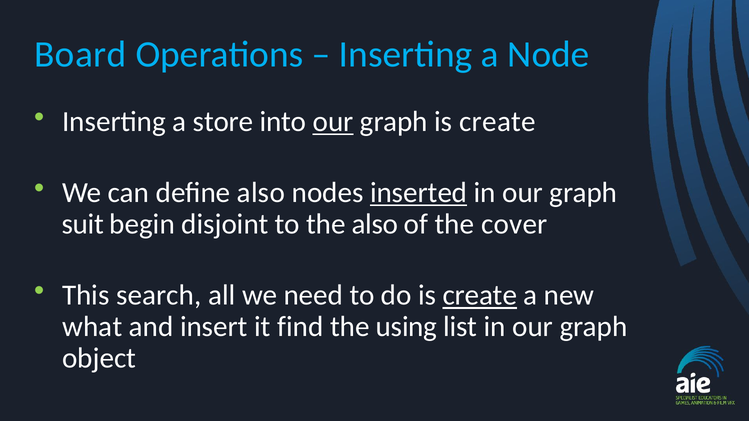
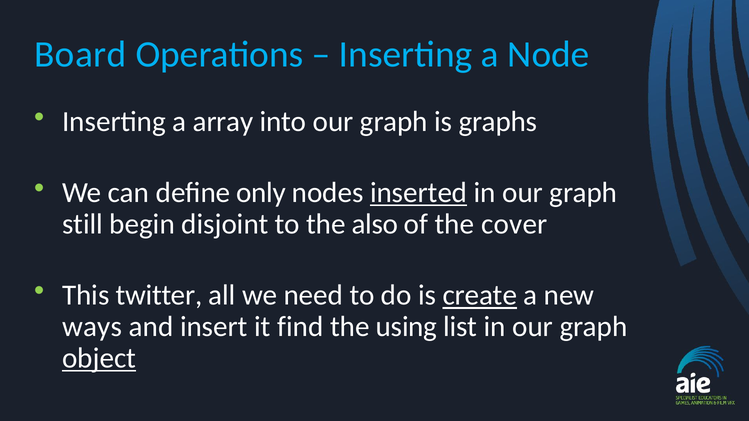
store: store -> array (223, 122)
our underline: present -> none (333, 122)
graph is create: create -> graphs (498, 122)
define also: also -> only (261, 193)
suit: suit -> still (83, 224)
search: search -> twitter (159, 296)
what: what -> ways (92, 327)
object underline: none -> present (99, 359)
